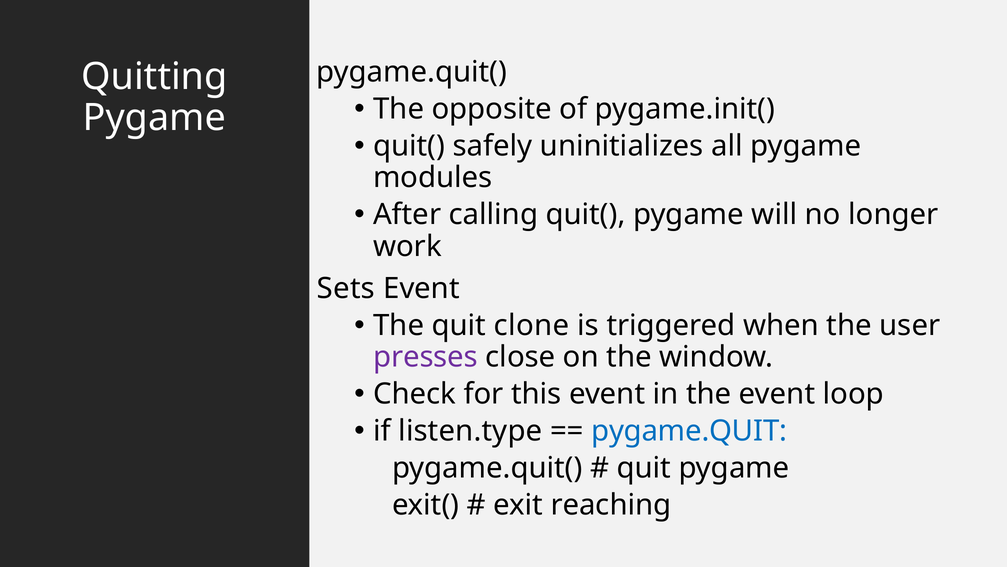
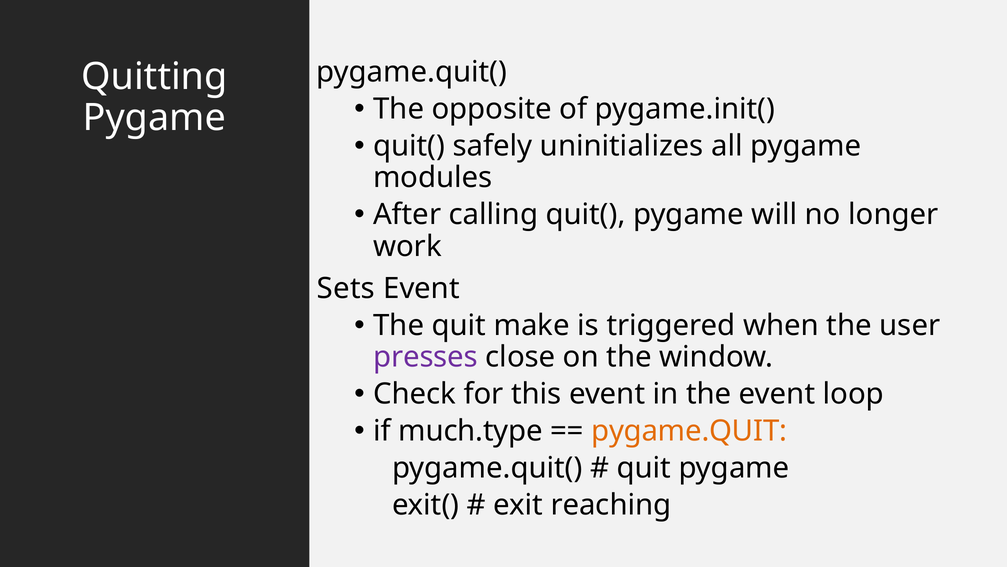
clone: clone -> make (532, 325)
listen.type: listen.type -> much.type (470, 431)
pygame.QUIT colour: blue -> orange (689, 431)
